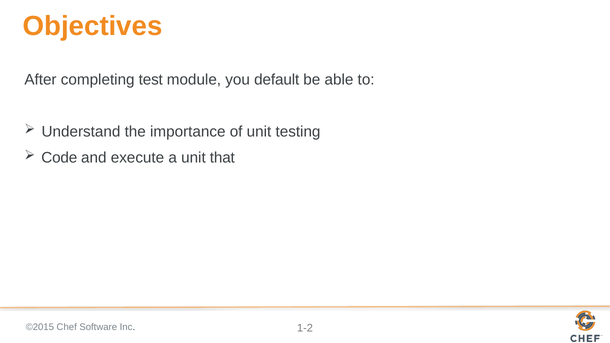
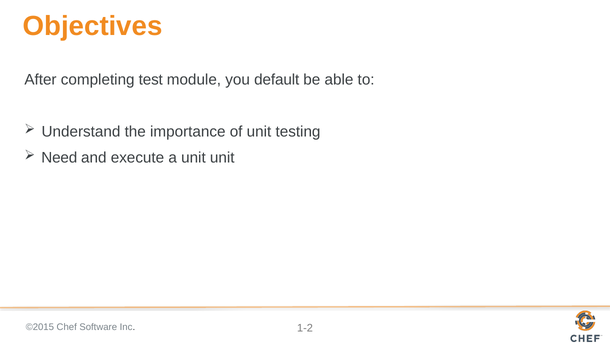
Code: Code -> Need (59, 158)
unit that: that -> unit (222, 158)
